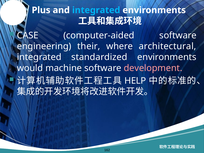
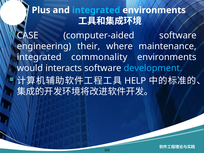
architectural: architectural -> maintenance (167, 46)
standardized: standardized -> commonality (99, 57)
machine: machine -> interacts (64, 68)
development colour: pink -> light blue (153, 68)
